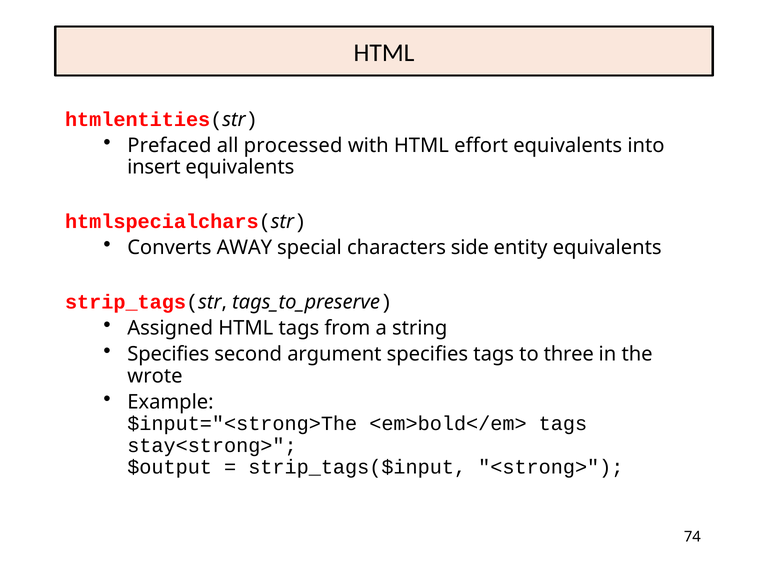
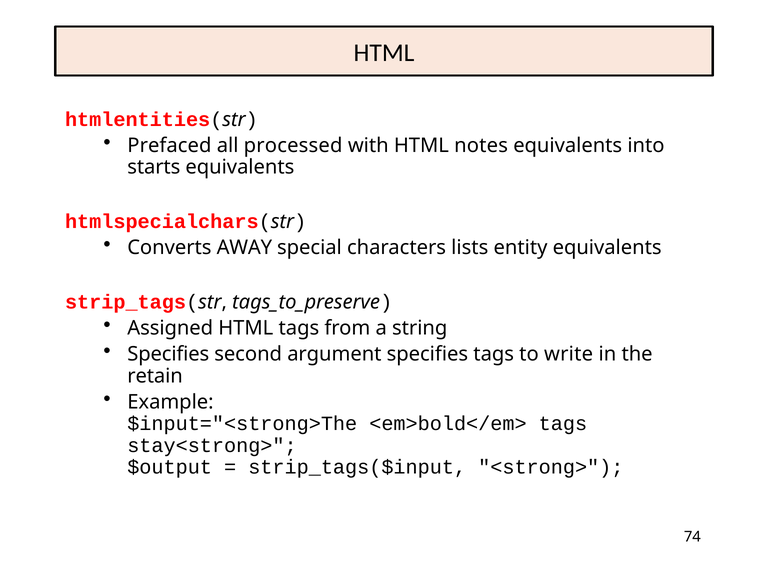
effort: effort -> notes (481, 146)
insert: insert -> starts (154, 167)
side: side -> lists (470, 248)
three: three -> write (569, 354)
wrote: wrote -> retain (155, 376)
